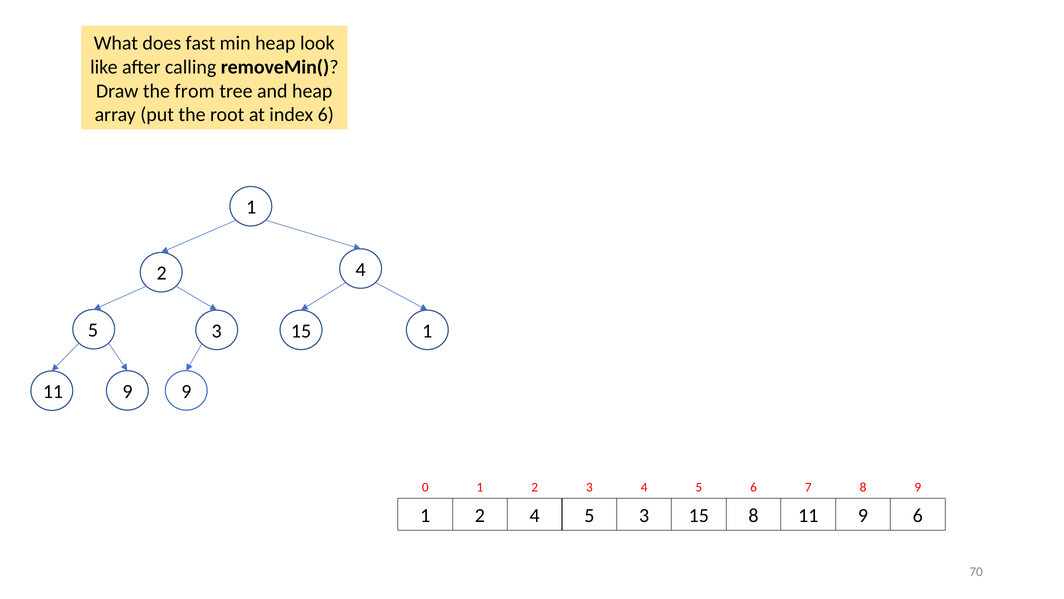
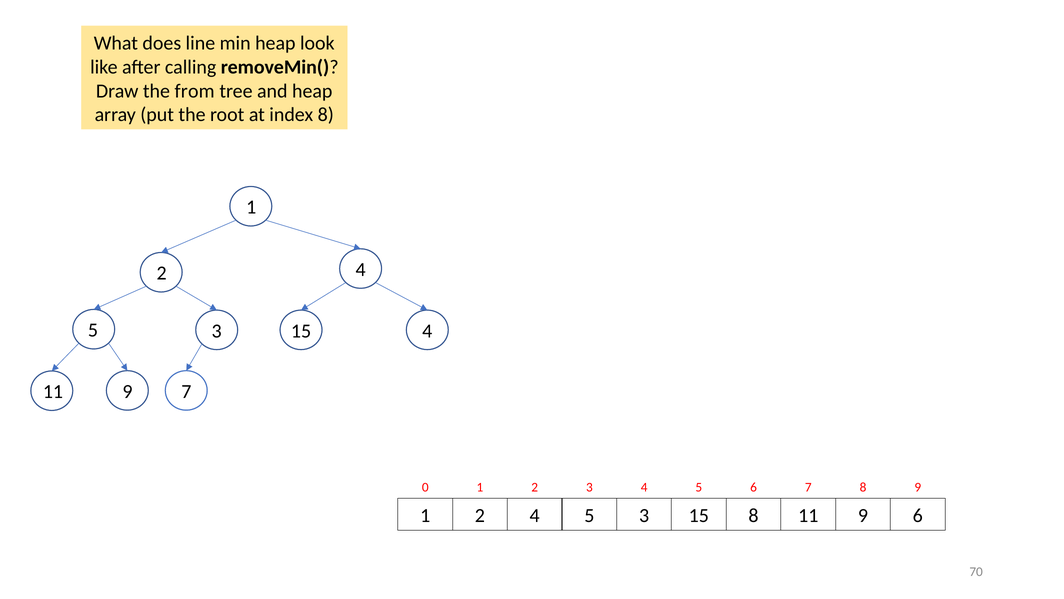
fast: fast -> line (200, 43)
index 6: 6 -> 8 (326, 115)
5 1: 1 -> 4 (427, 331)
9 9: 9 -> 7 (186, 391)
